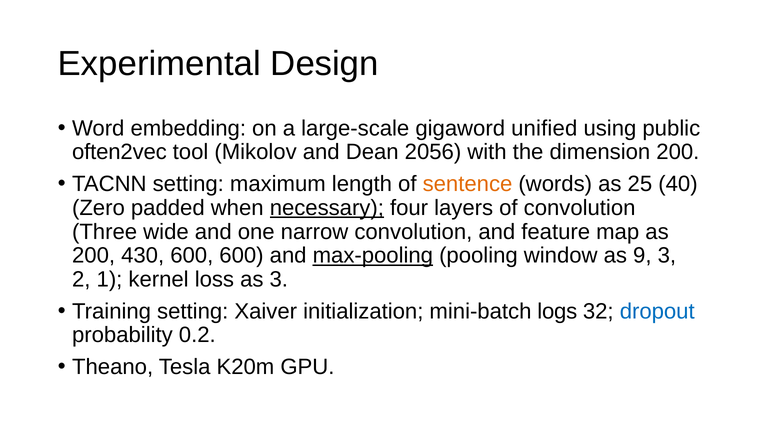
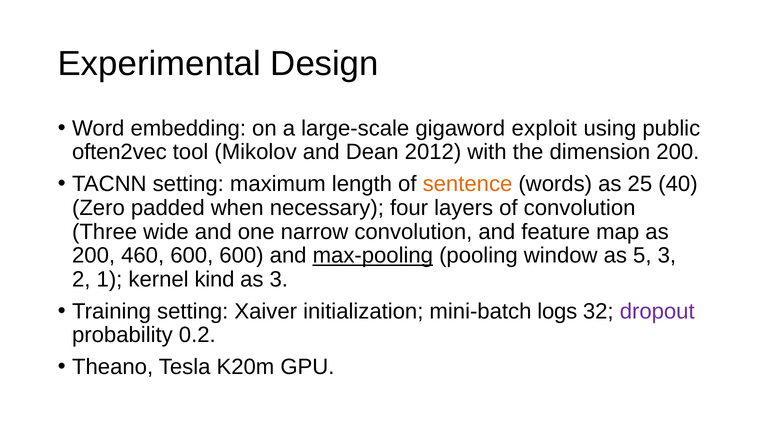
unified: unified -> exploit (544, 128)
2056: 2056 -> 2012 (433, 152)
necessary underline: present -> none (327, 208)
430: 430 -> 460 (143, 256)
9: 9 -> 5 (642, 256)
loss: loss -> kind (214, 279)
dropout colour: blue -> purple (657, 311)
